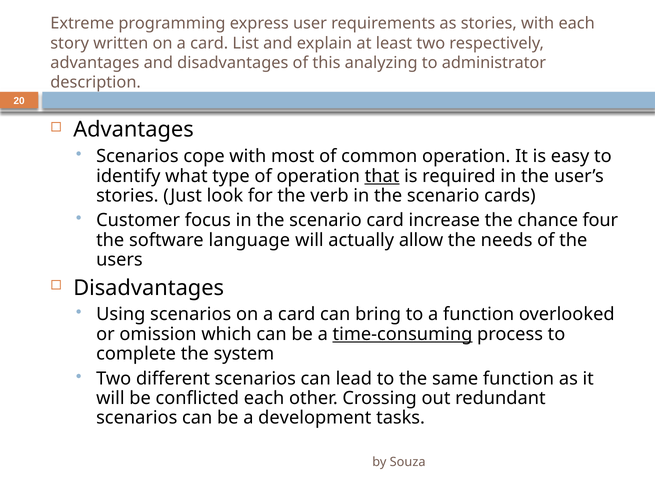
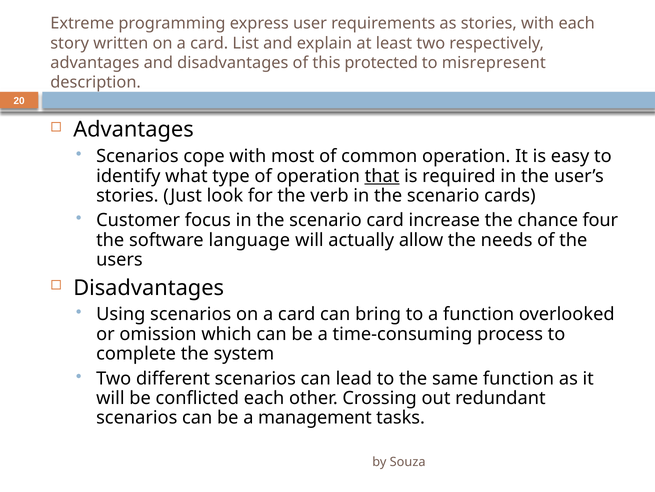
analyzing: analyzing -> protected (381, 63)
administrator: administrator -> misrepresent (494, 63)
time-consuming underline: present -> none (402, 334)
development: development -> management (315, 417)
